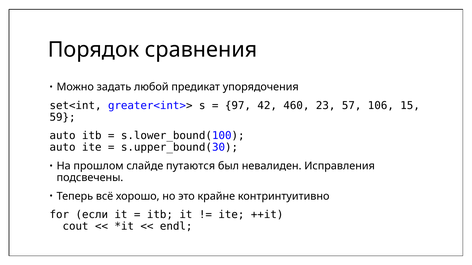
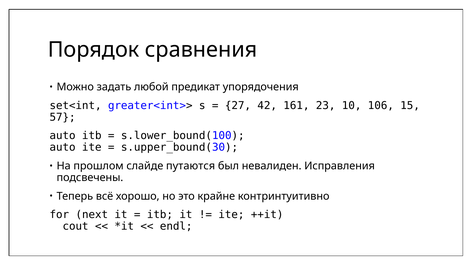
97: 97 -> 27 (238, 106)
460: 460 -> 161 (296, 106)
57: 57 -> 10 (352, 106)
59: 59 -> 57 (63, 117)
если: если -> next (92, 215)
